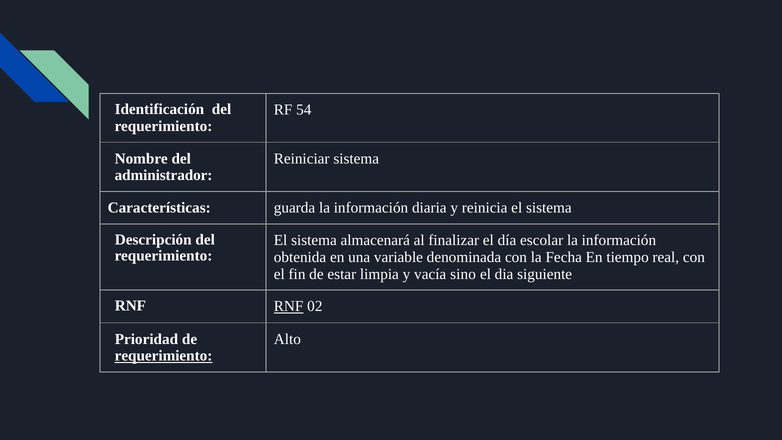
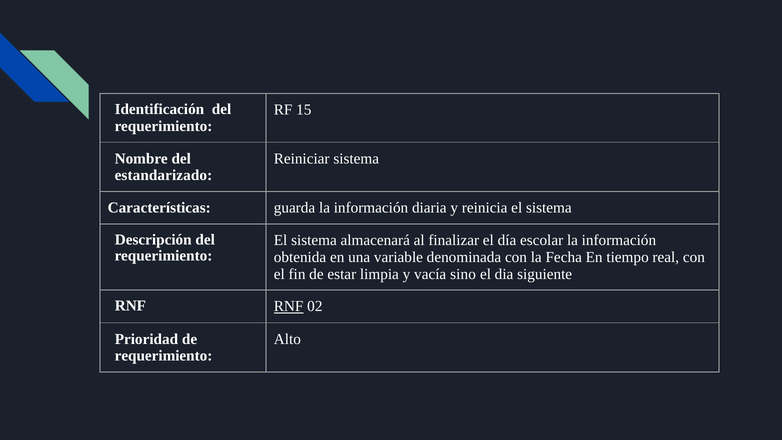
54: 54 -> 15 (304, 110)
administrador: administrador -> estandarizado (163, 175)
requerimiento underline: present -> none (164, 356)
